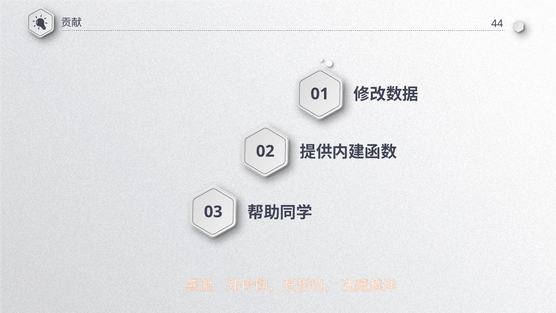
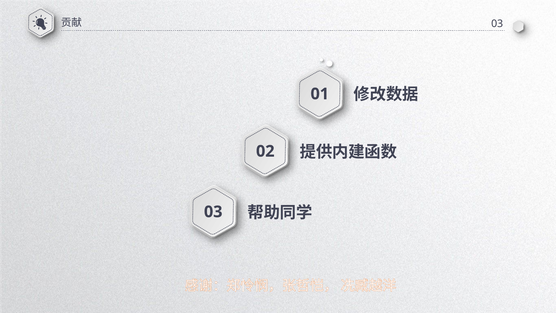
44: 44 -> 03 (497, 24)
